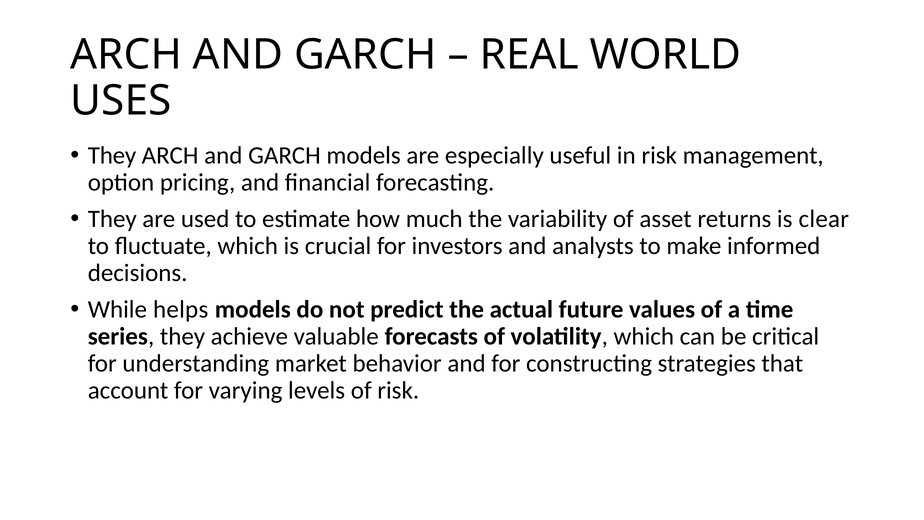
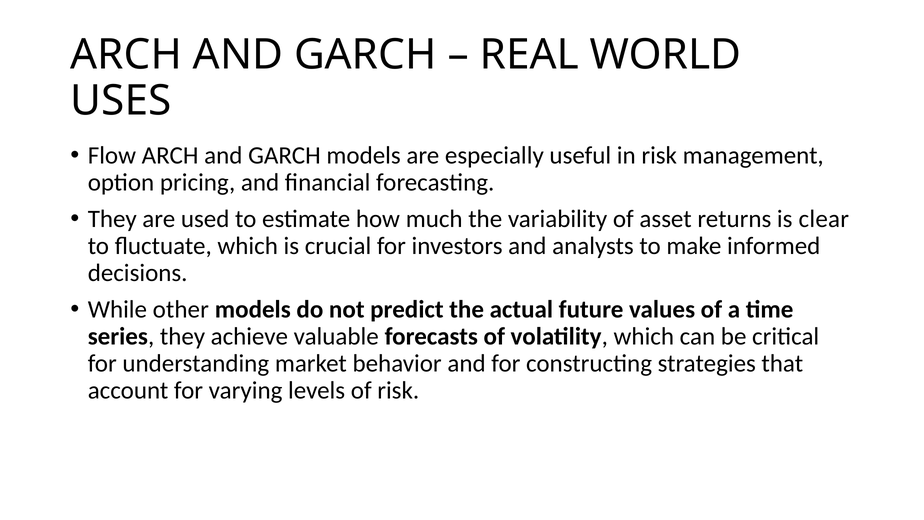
They: They -> Flow (112, 155)
helps: helps -> other (181, 309)
